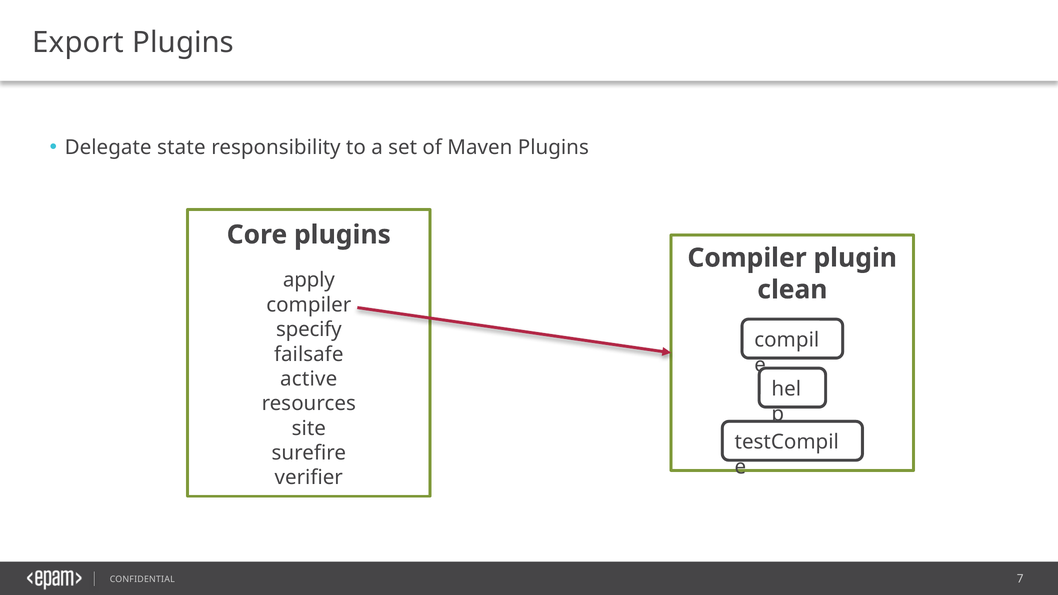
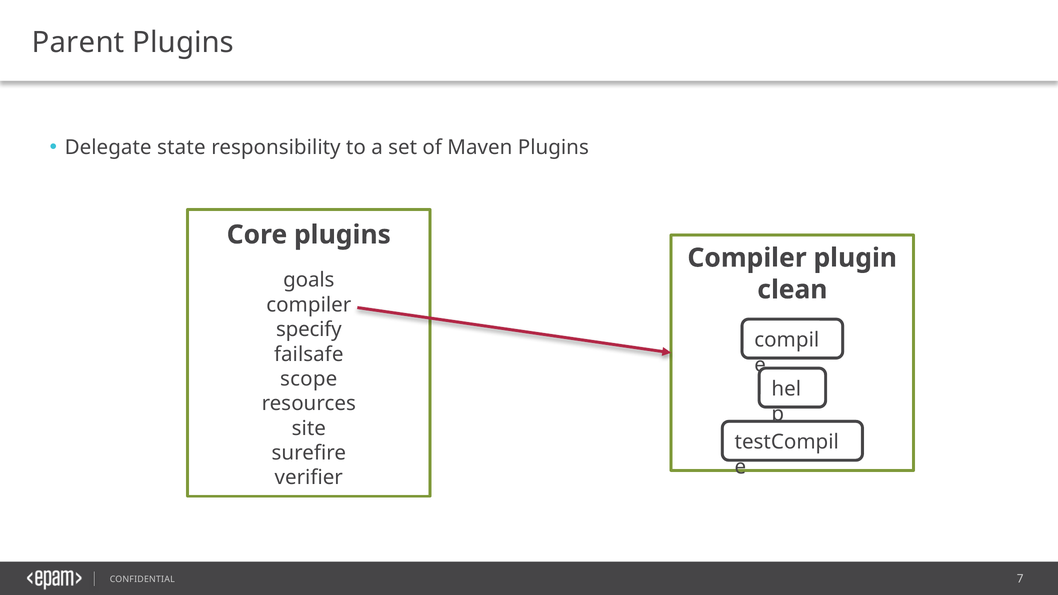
Export: Export -> Parent (78, 42)
apply: apply -> goals (309, 280)
active: active -> scope (309, 379)
